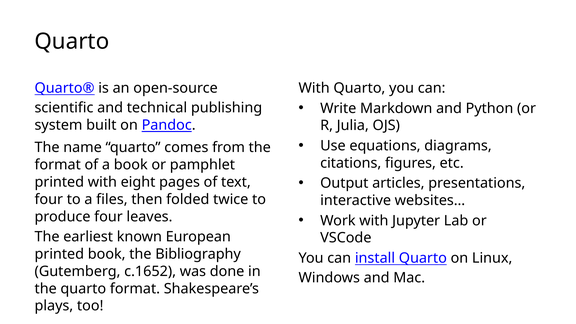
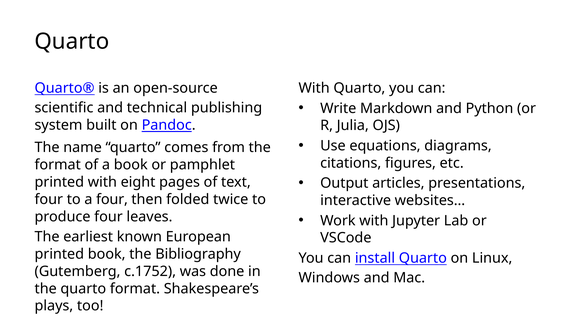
a files: files -> four (112, 199)
c.1652: c.1652 -> c.1752 (150, 271)
